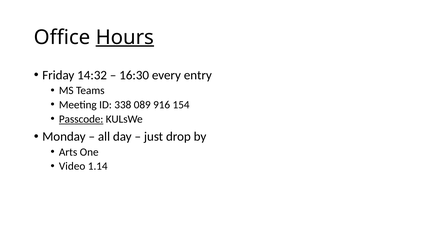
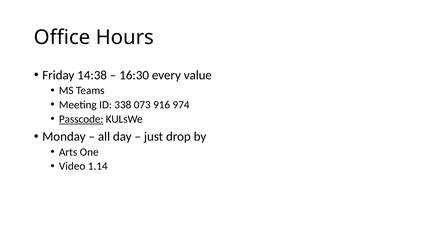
Hours underline: present -> none (125, 37)
14:32: 14:32 -> 14:38 (92, 75)
entry: entry -> value (198, 75)
089: 089 -> 073 (142, 105)
154: 154 -> 974 (181, 105)
